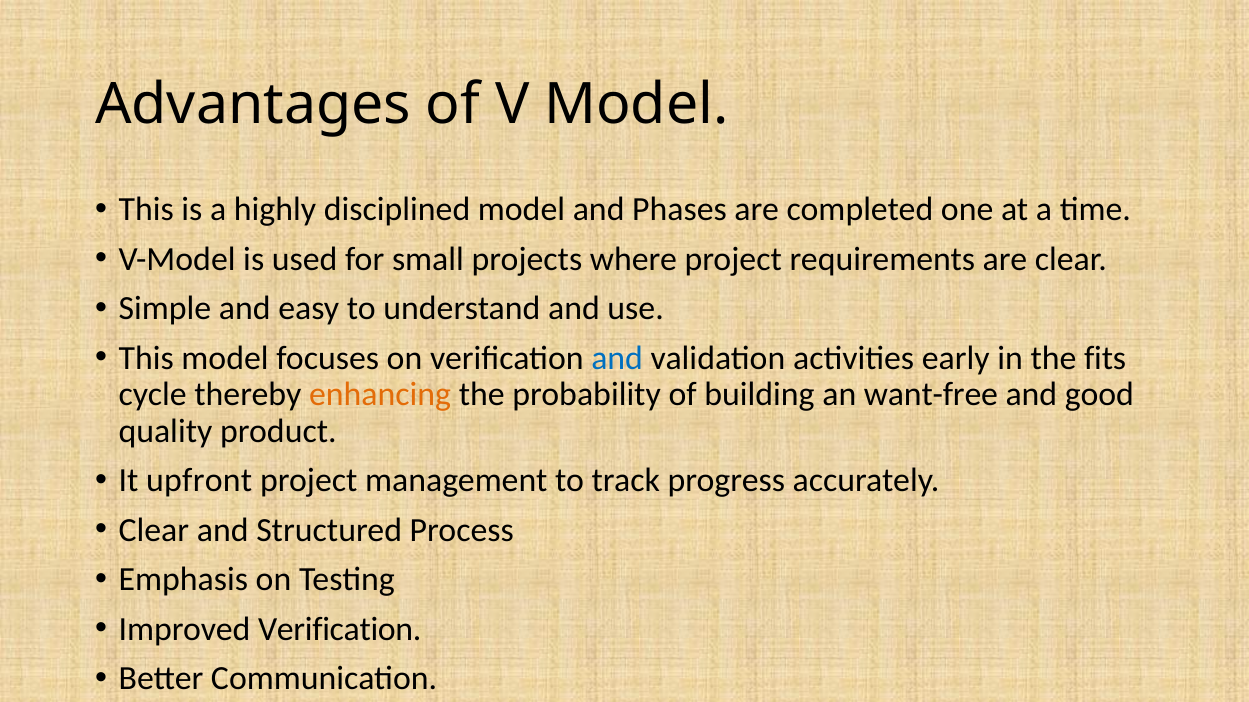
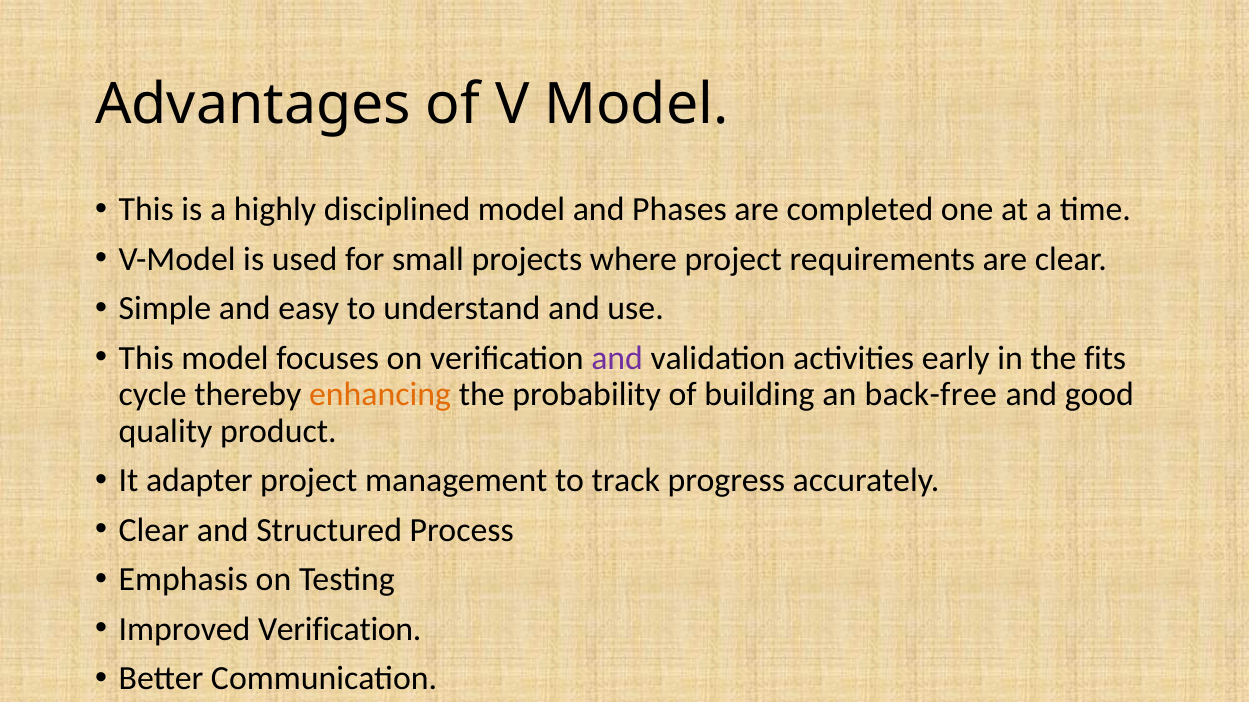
and colour: blue -> purple (617, 358)
want-free: want-free -> back-free (931, 395)
upfront: upfront -> adapter (199, 481)
